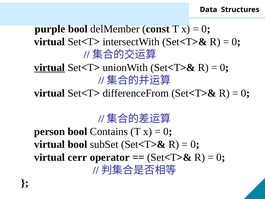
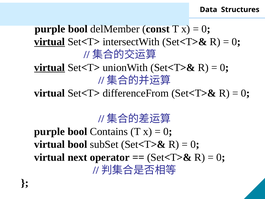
virtual underline: none -> present (50, 42)
person: person -> purple (50, 131)
cerr: cerr -> next (77, 157)
